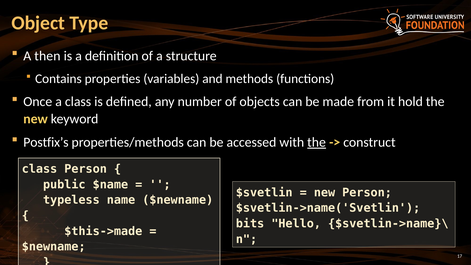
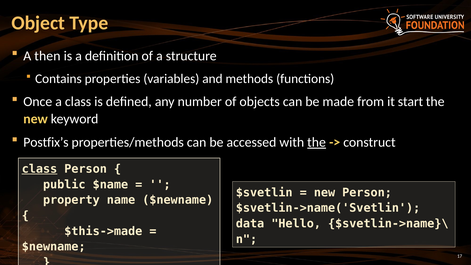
hold: hold -> start (410, 102)
class underline: none -> present (40, 169)
typeless: typeless -> property (71, 200)
bits: bits -> data (250, 224)
